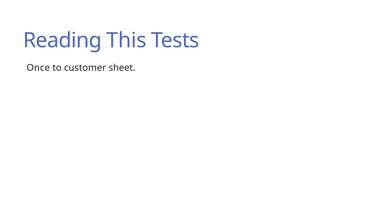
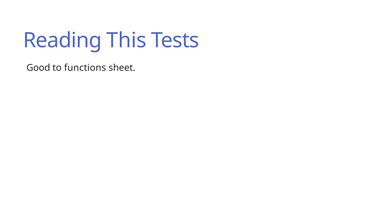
Once: Once -> Good (38, 68)
customer: customer -> functions (85, 68)
